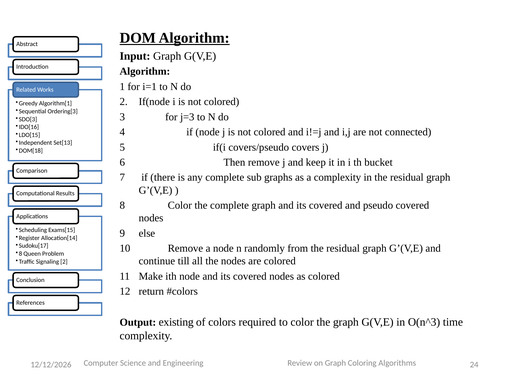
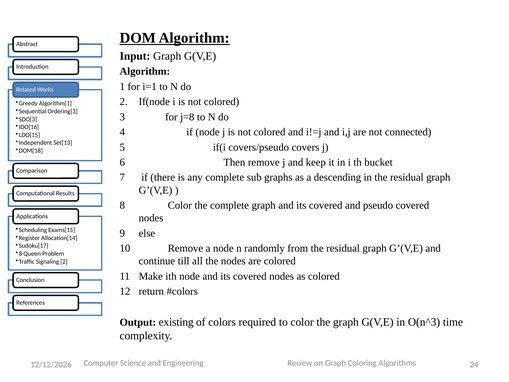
j=3: j=3 -> j=8 (187, 117)
a complexity: complexity -> descending (337, 177)
